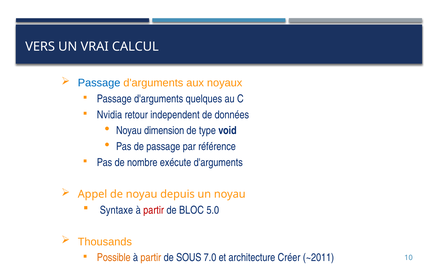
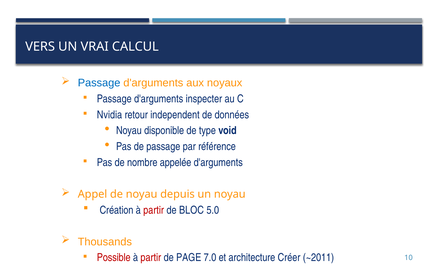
quelques: quelques -> inspecter (204, 99)
dimension: dimension -> disponible (164, 131)
exécute: exécute -> appelée (176, 162)
Syntaxe: Syntaxe -> Création (117, 210)
Possible colour: orange -> red (114, 257)
partir colour: orange -> red (151, 257)
SOUS: SOUS -> PAGE (189, 257)
